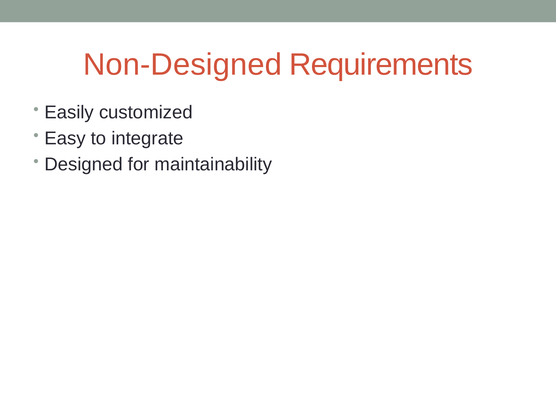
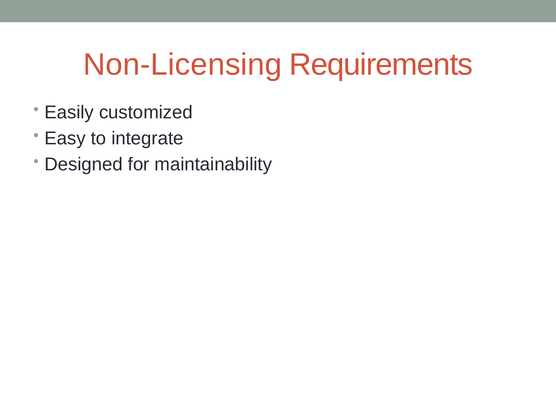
Non-Designed: Non-Designed -> Non-Licensing (183, 65)
